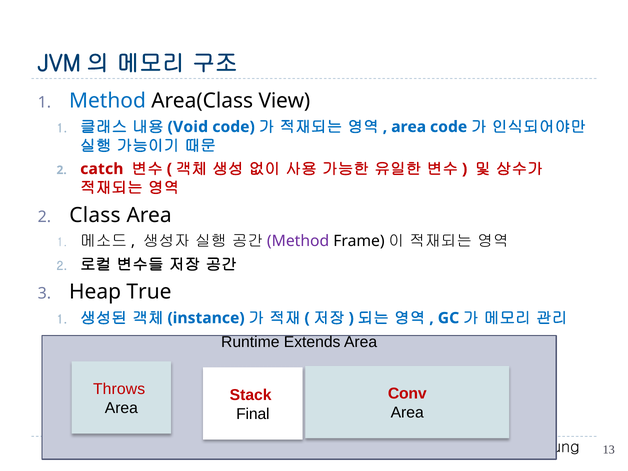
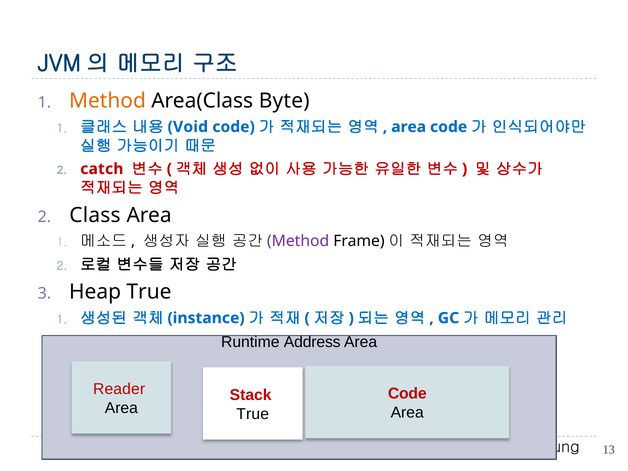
Method colour: blue -> orange (107, 101)
View: View -> Byte (284, 101)
Extends: Extends -> Address (312, 342)
Throws: Throws -> Reader (119, 389)
Conv: Conv -> Code (407, 394)
Final: Final -> True (253, 414)
